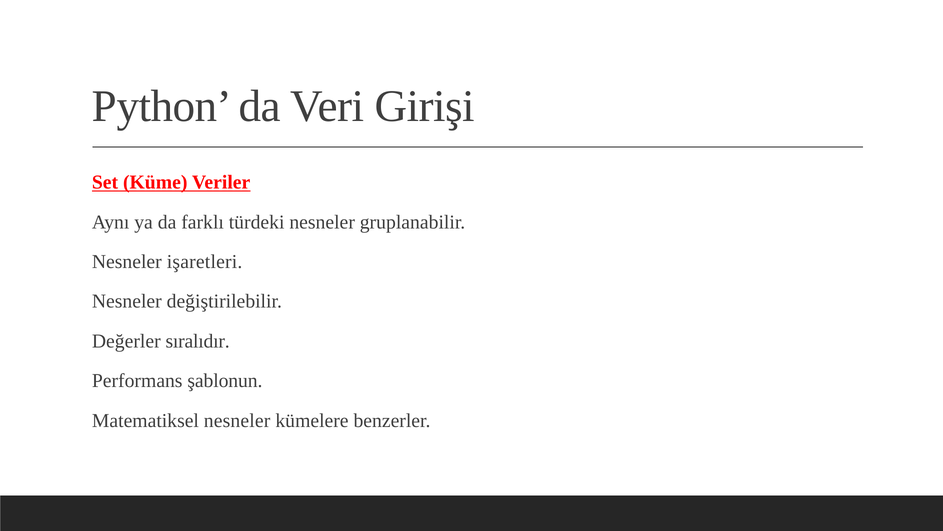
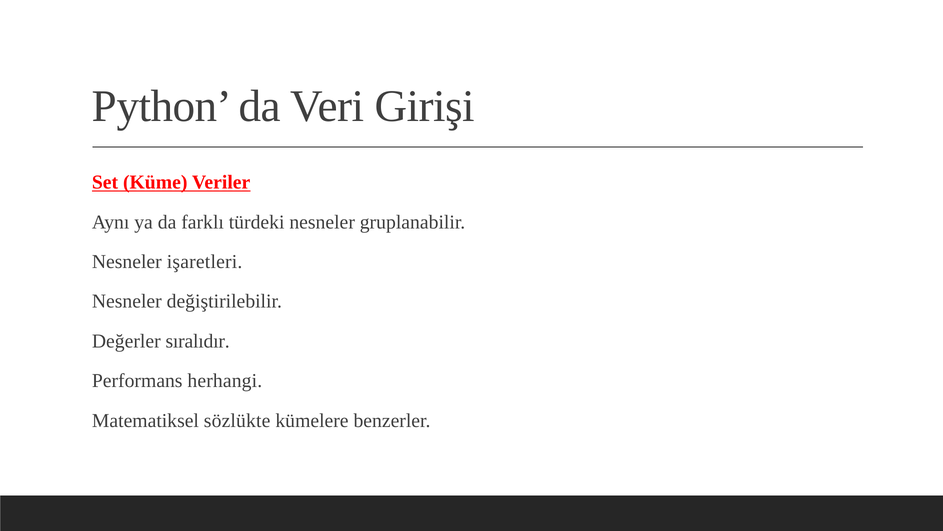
şablonun: şablonun -> herhangi (225, 380)
Matematiksel nesneler: nesneler -> sözlükte (237, 420)
